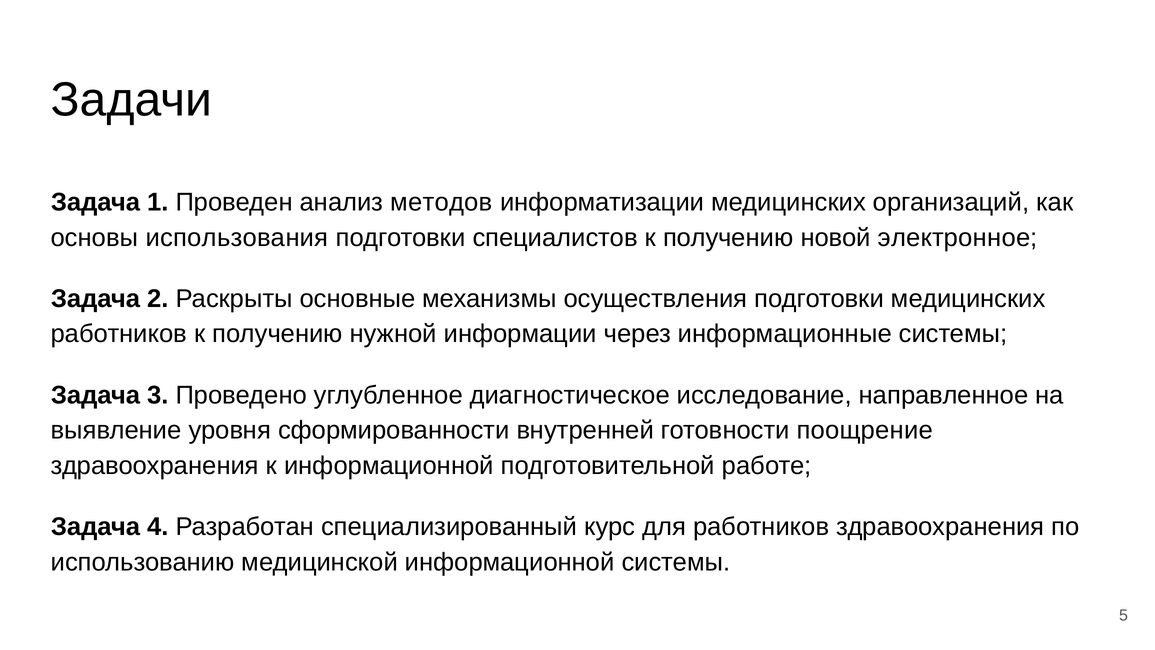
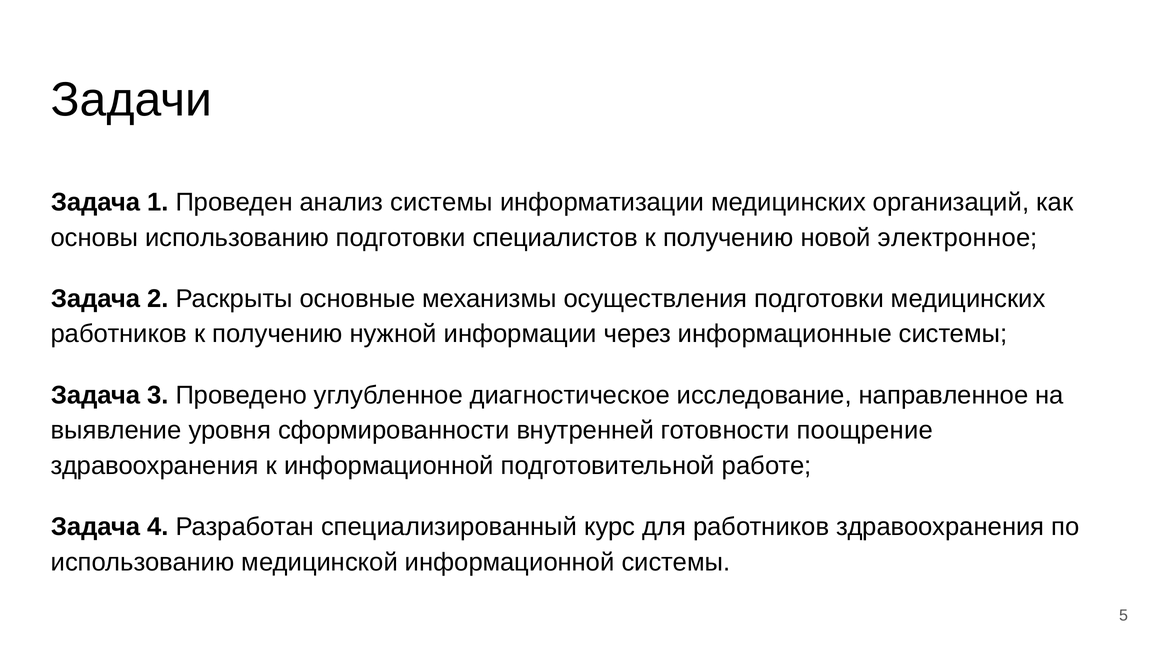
анализ методов: методов -> системы (441, 202)
основы использования: использования -> использованию (237, 237)
